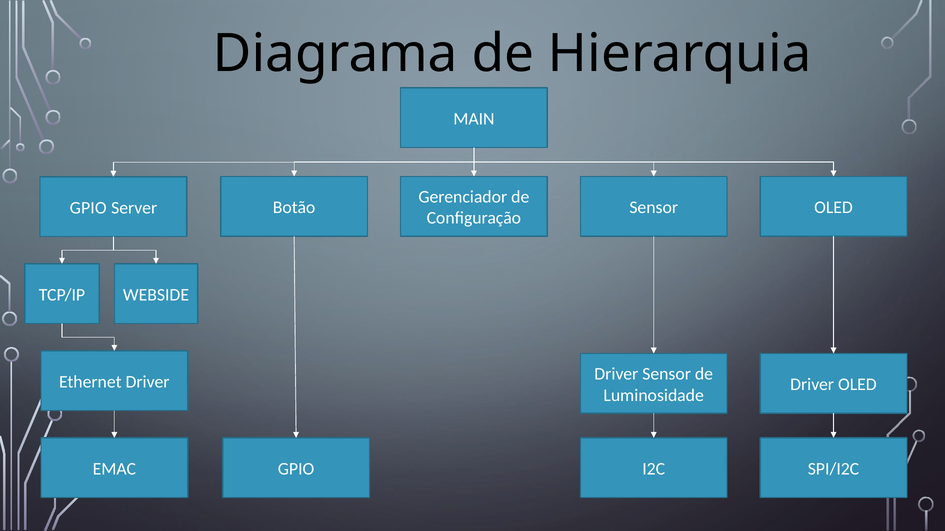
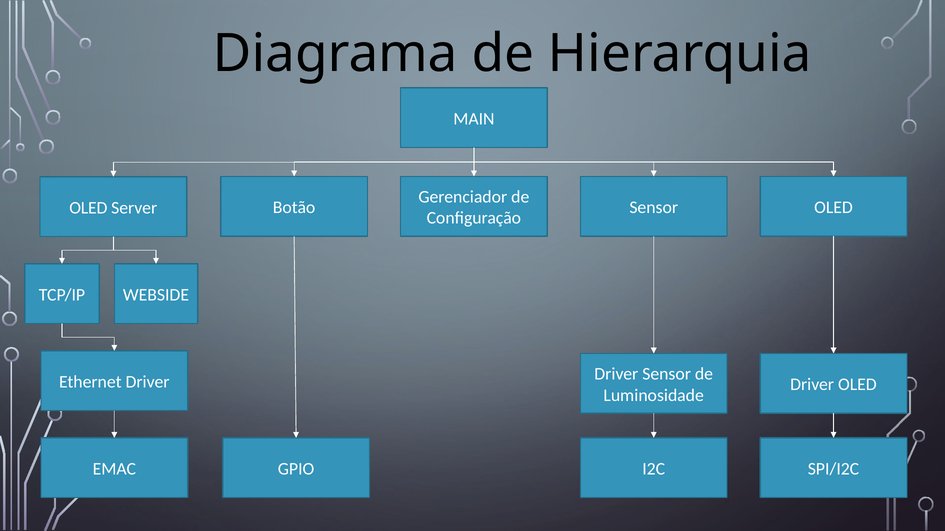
GPIO: GPIO -> OLED (88, 208)
